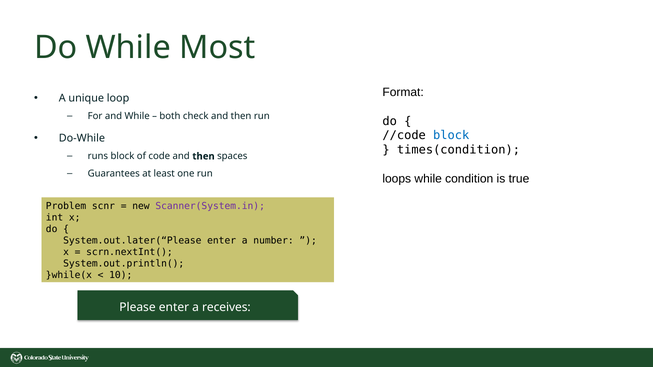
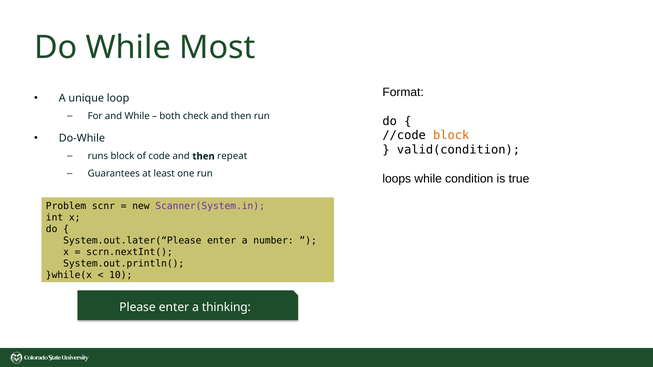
block colour: blue -> orange (451, 136)
times(condition: times(condition -> valid(condition (458, 150)
spaces: spaces -> repeat (232, 156)
receives: receives -> thinking (226, 308)
